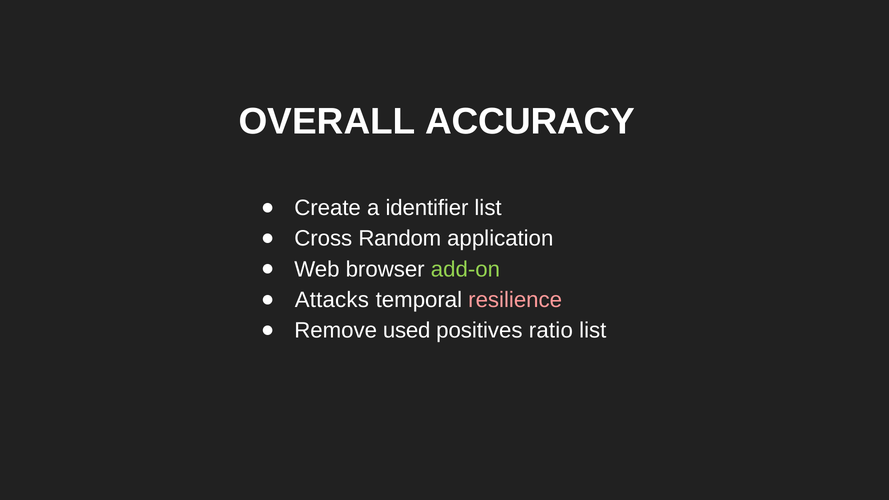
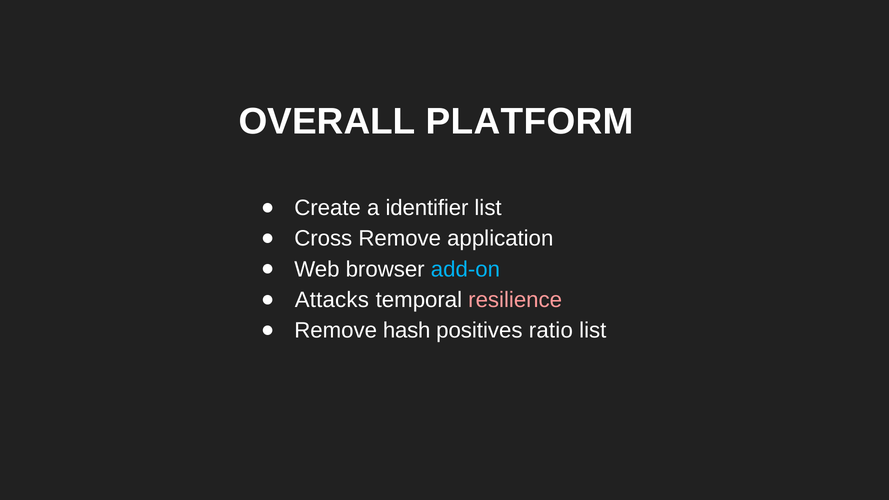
ACCURACY: ACCURACY -> PLATFORM (530, 122)
Cross Random: Random -> Remove (400, 239)
add-on colour: light green -> light blue (465, 269)
used: used -> hash (407, 331)
